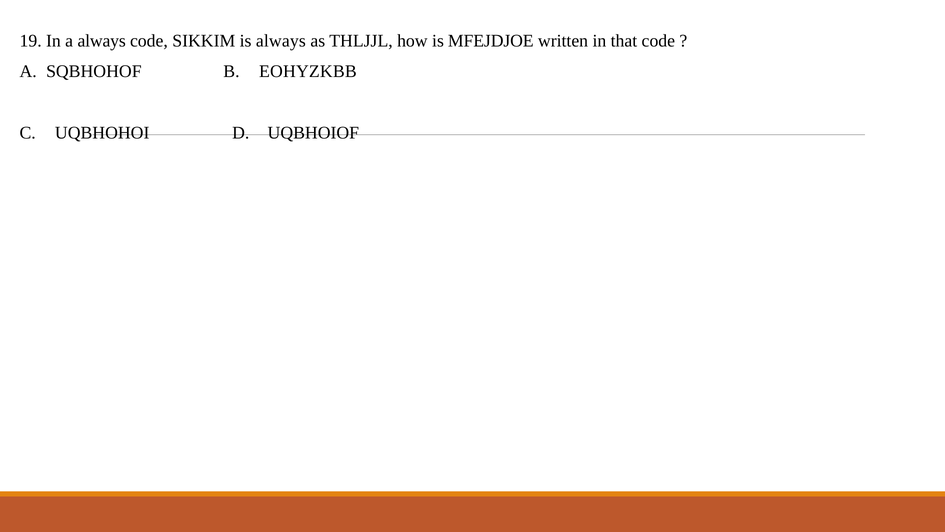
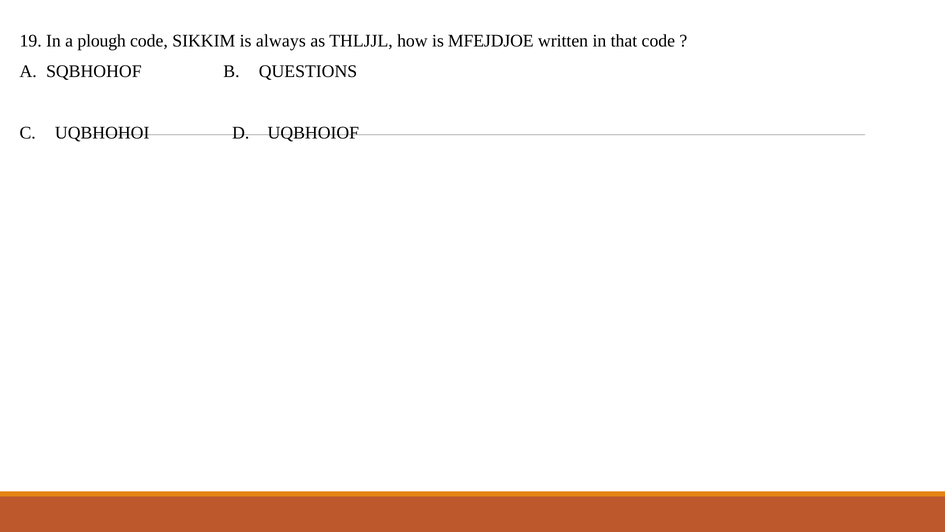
a always: always -> plough (102, 41)
EOHYZKBB: EOHYZKBB -> QUESTIONS (308, 72)
